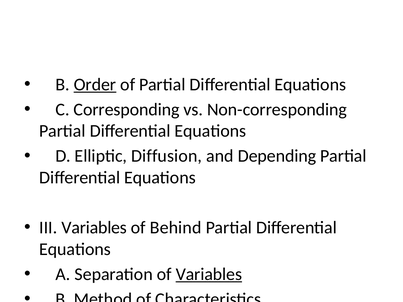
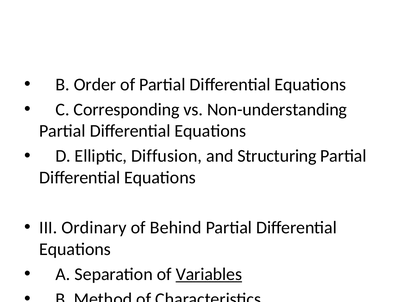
Order underline: present -> none (95, 85)
Non-corresponding: Non-corresponding -> Non-understanding (277, 110)
Depending: Depending -> Structuring (277, 156)
III Variables: Variables -> Ordinary (94, 228)
